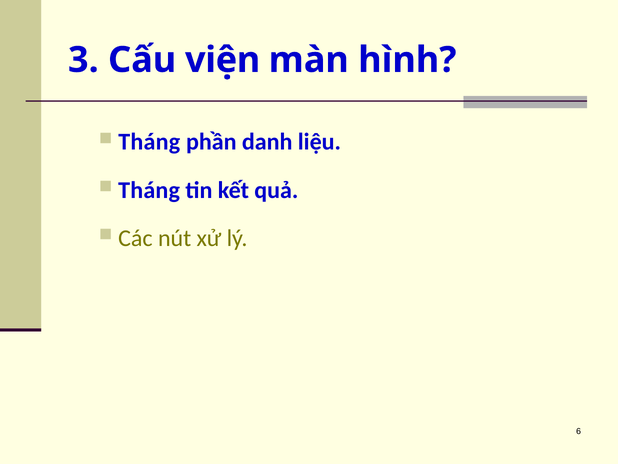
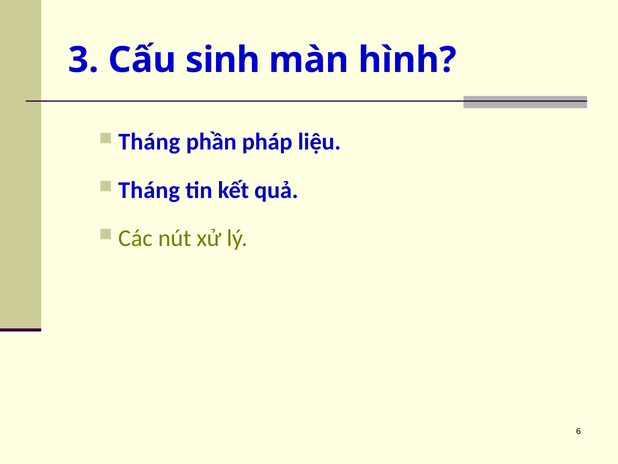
viện: viện -> sinh (223, 60)
danh: danh -> pháp (267, 142)
